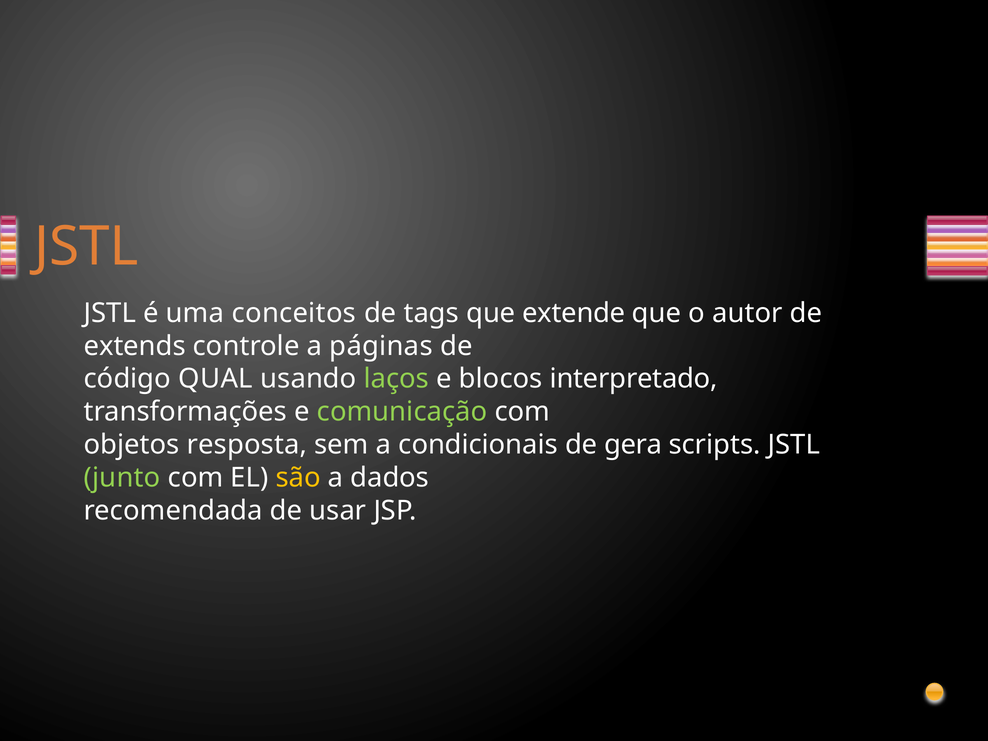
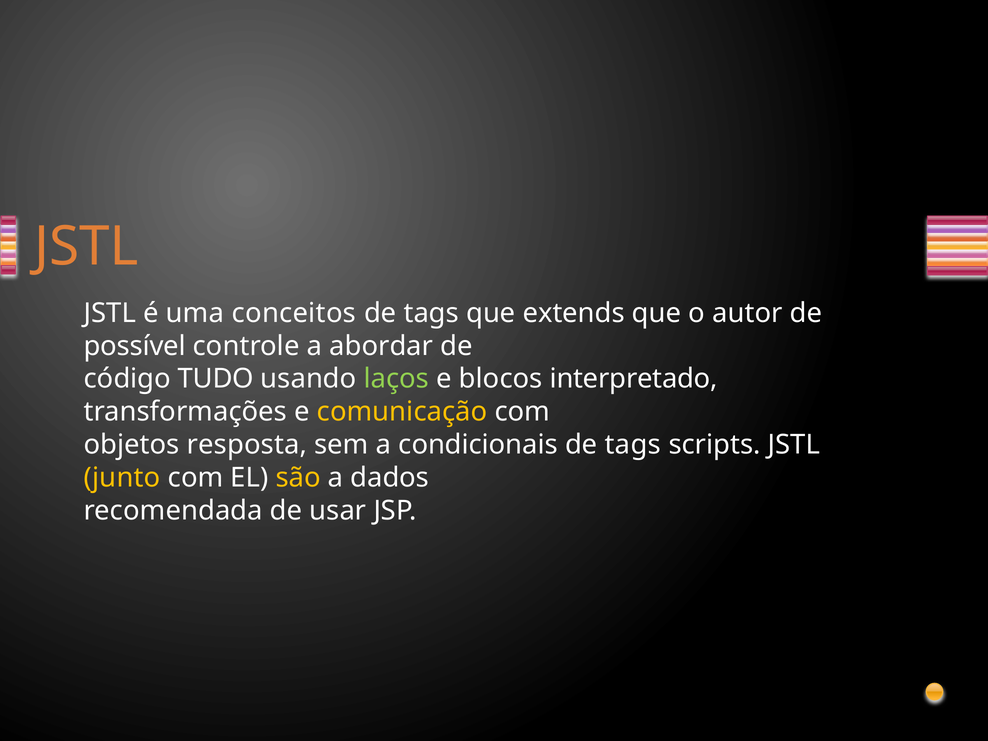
extende: extende -> extends (574, 313)
extends: extends -> possível (135, 346)
páginas: páginas -> abordar (381, 346)
QUAL: QUAL -> TUDO (216, 379)
comunicação colour: light green -> yellow (402, 412)
gera: gera -> tags (633, 445)
junto colour: light green -> yellow (122, 478)
